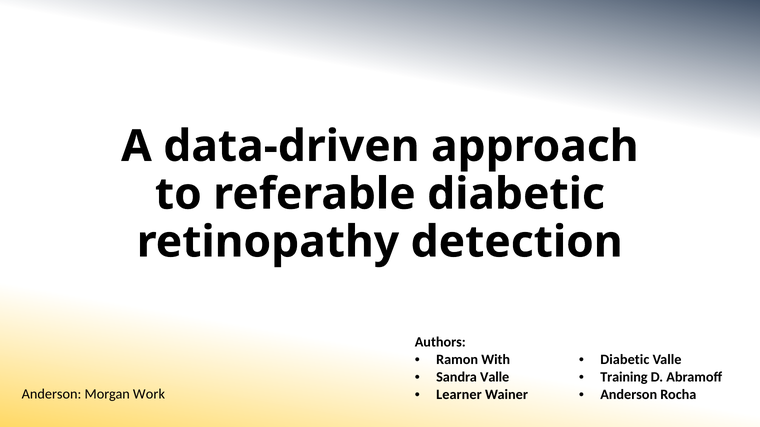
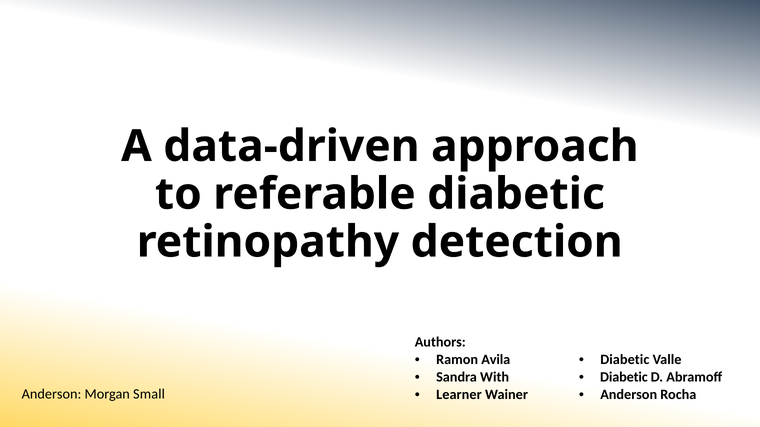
With: With -> Avila (496, 360)
Sandra Valle: Valle -> With (495, 377)
Training: Training -> Diabetic (624, 377)
Work: Work -> Small (149, 394)
